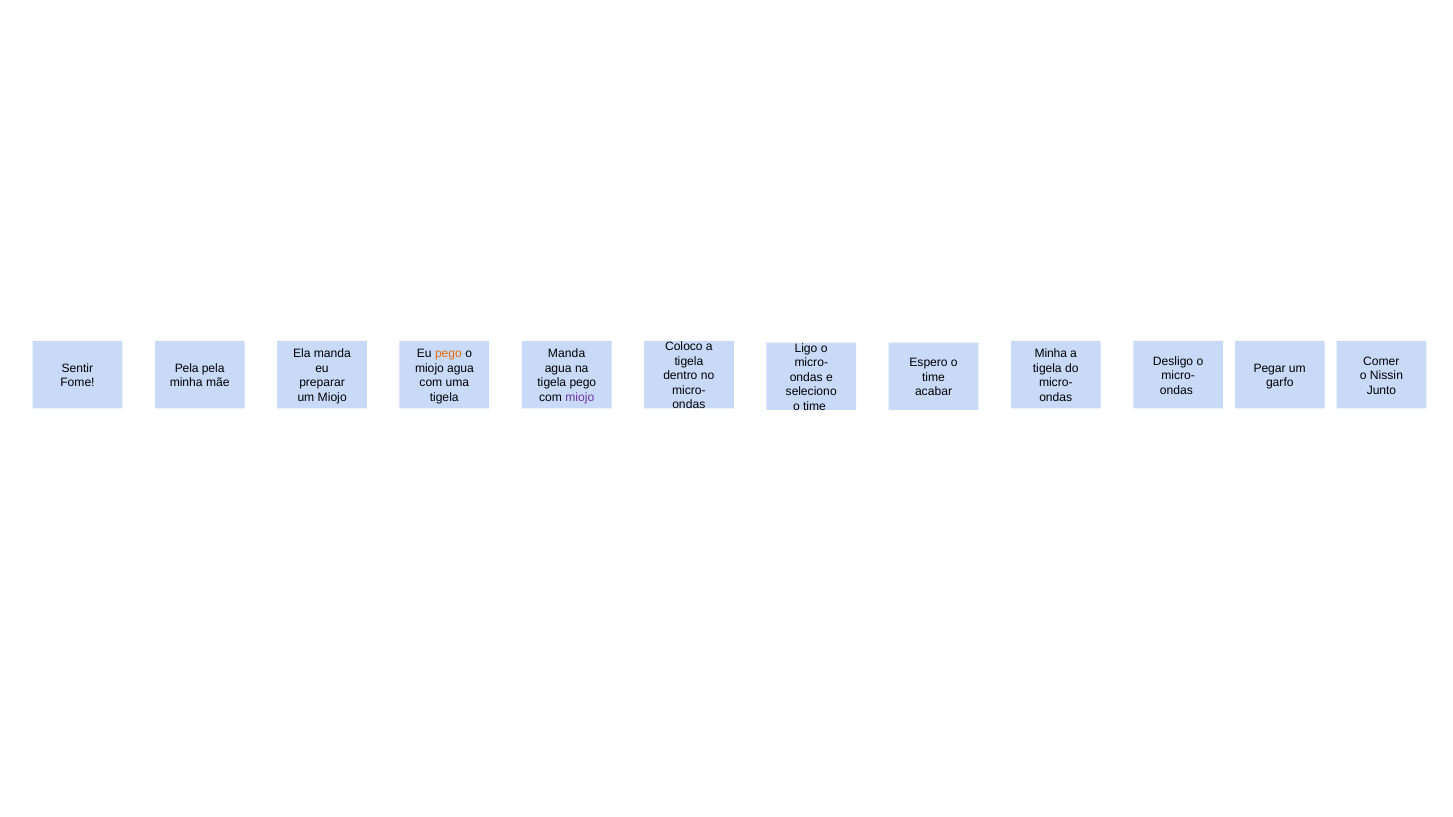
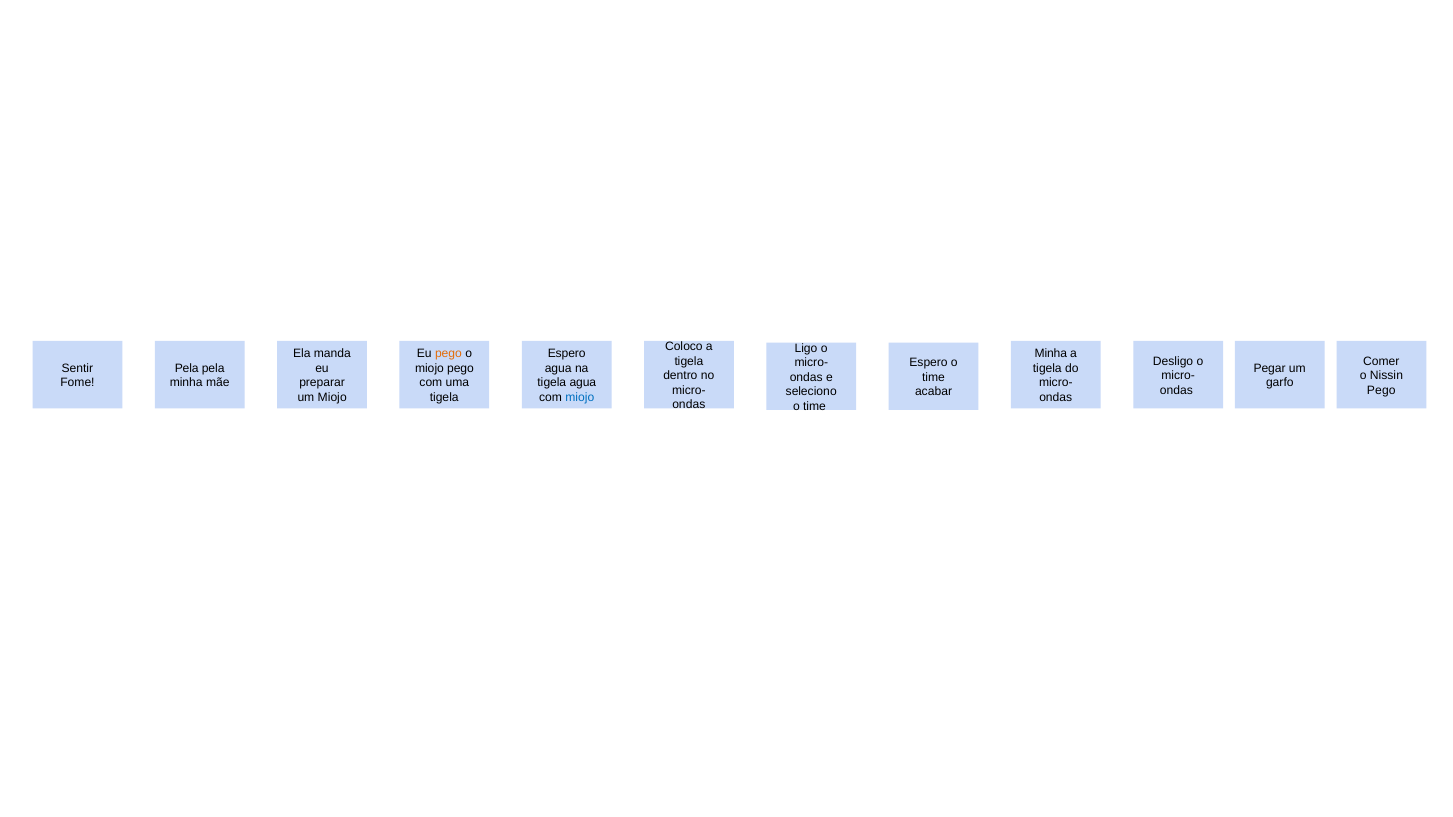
Manda: Manda -> Espero (567, 354)
miojo agua: agua -> pego (460, 368)
tigela pego: pego -> agua (583, 383)
Junto: Junto -> Pego (1381, 390)
miojo colour: purple -> blue (580, 398)
